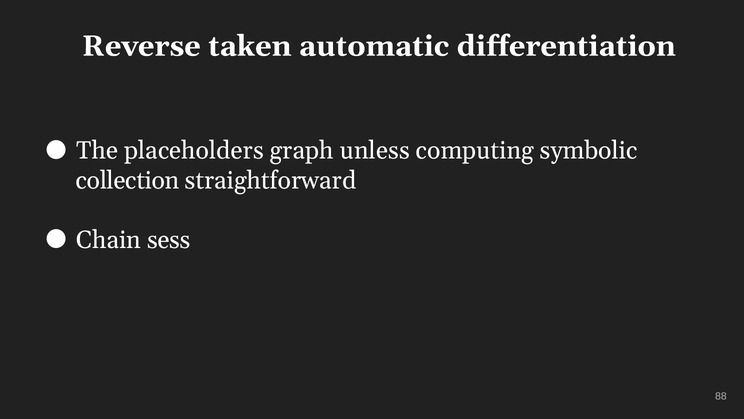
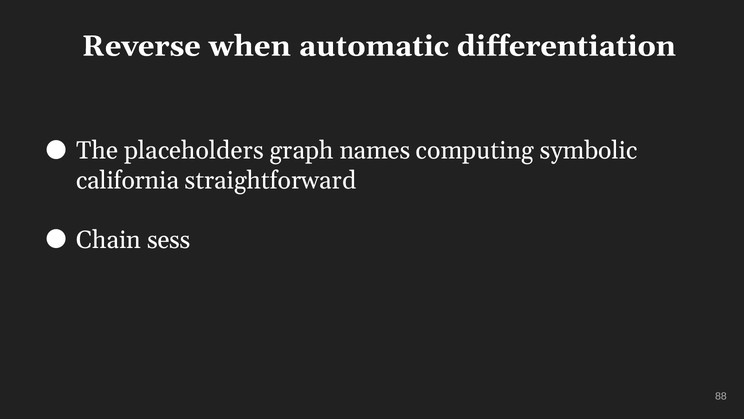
taken: taken -> when (250, 46)
unless: unless -> names (375, 150)
collection: collection -> california (128, 180)
